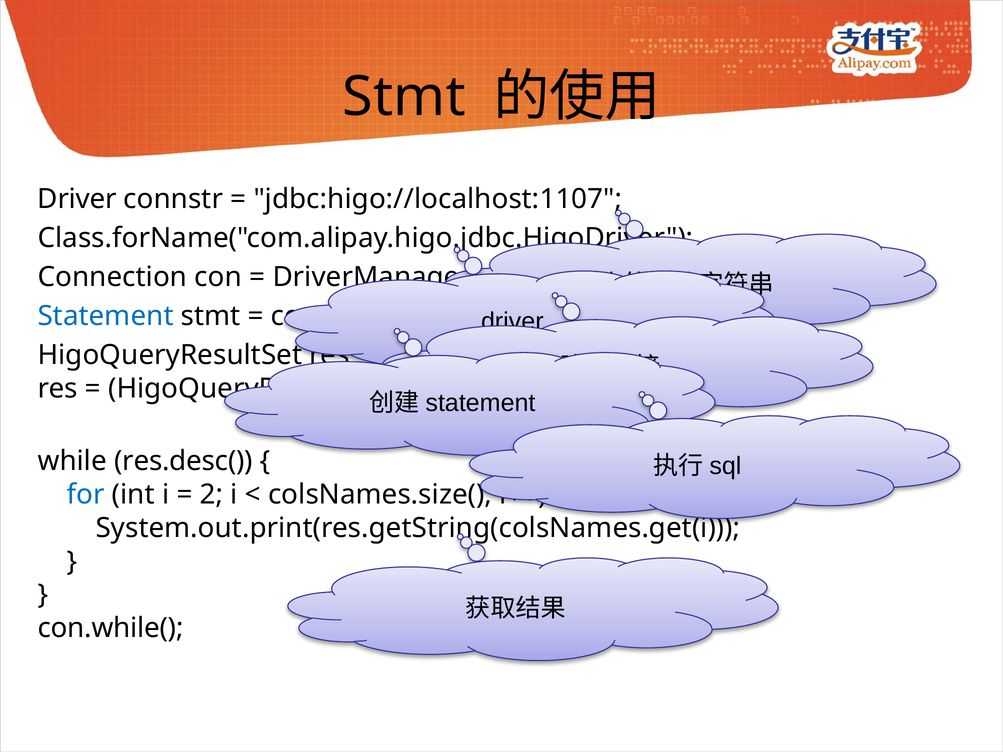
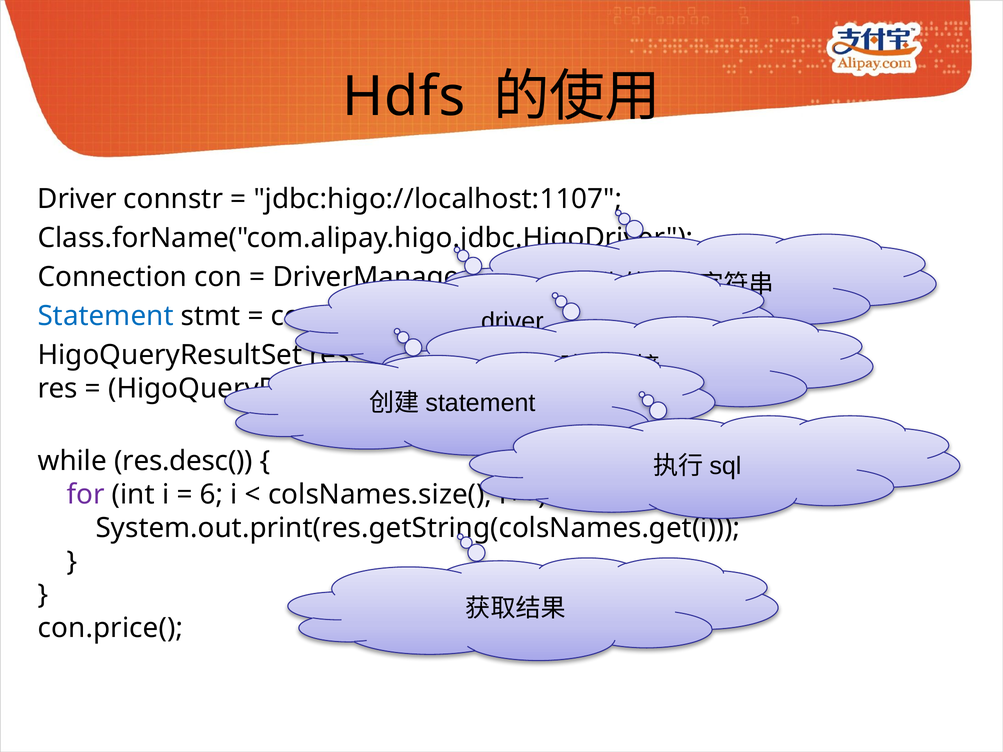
Stmt: Stmt -> Hdfs (404, 97)
for colour: blue -> purple (86, 495)
2: 2 -> 6 (211, 495)
con.while(: con.while( -> con.price( (110, 628)
